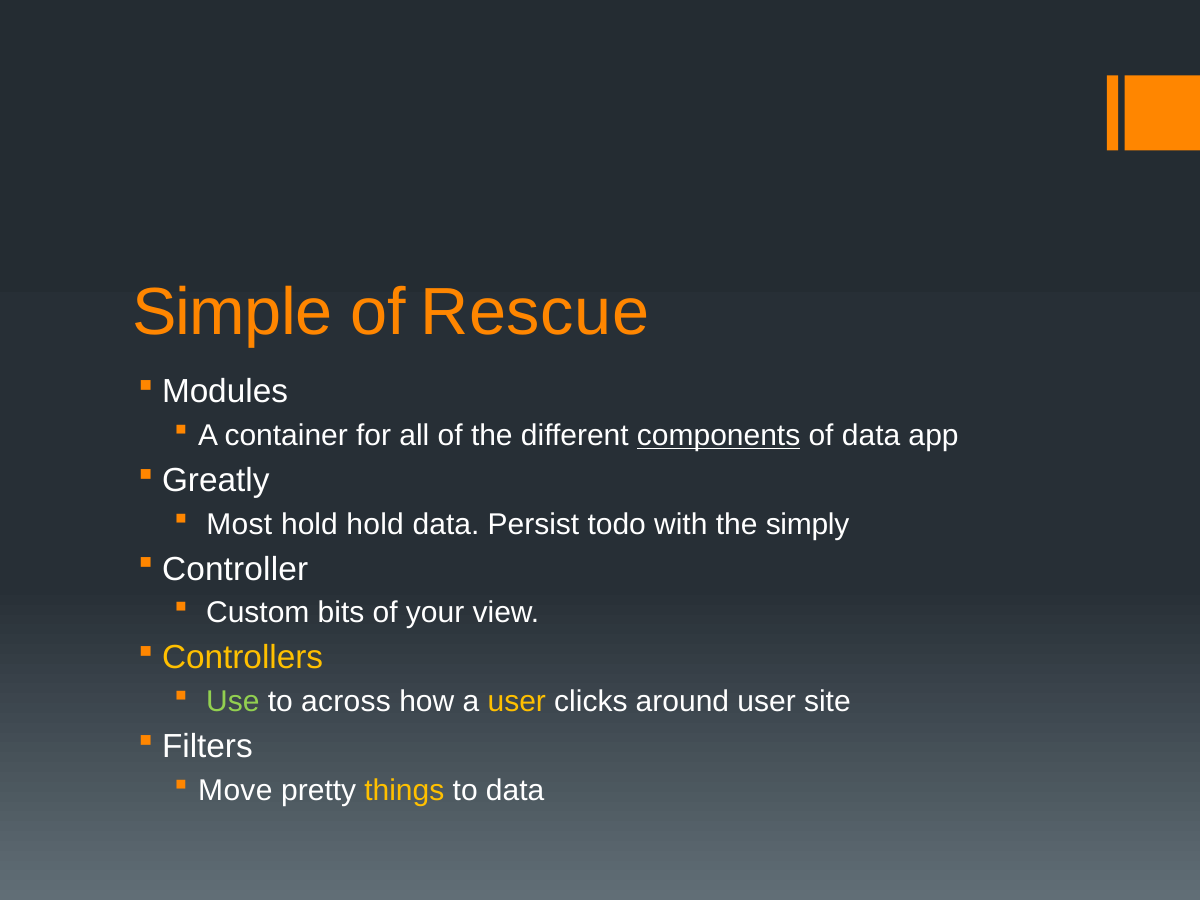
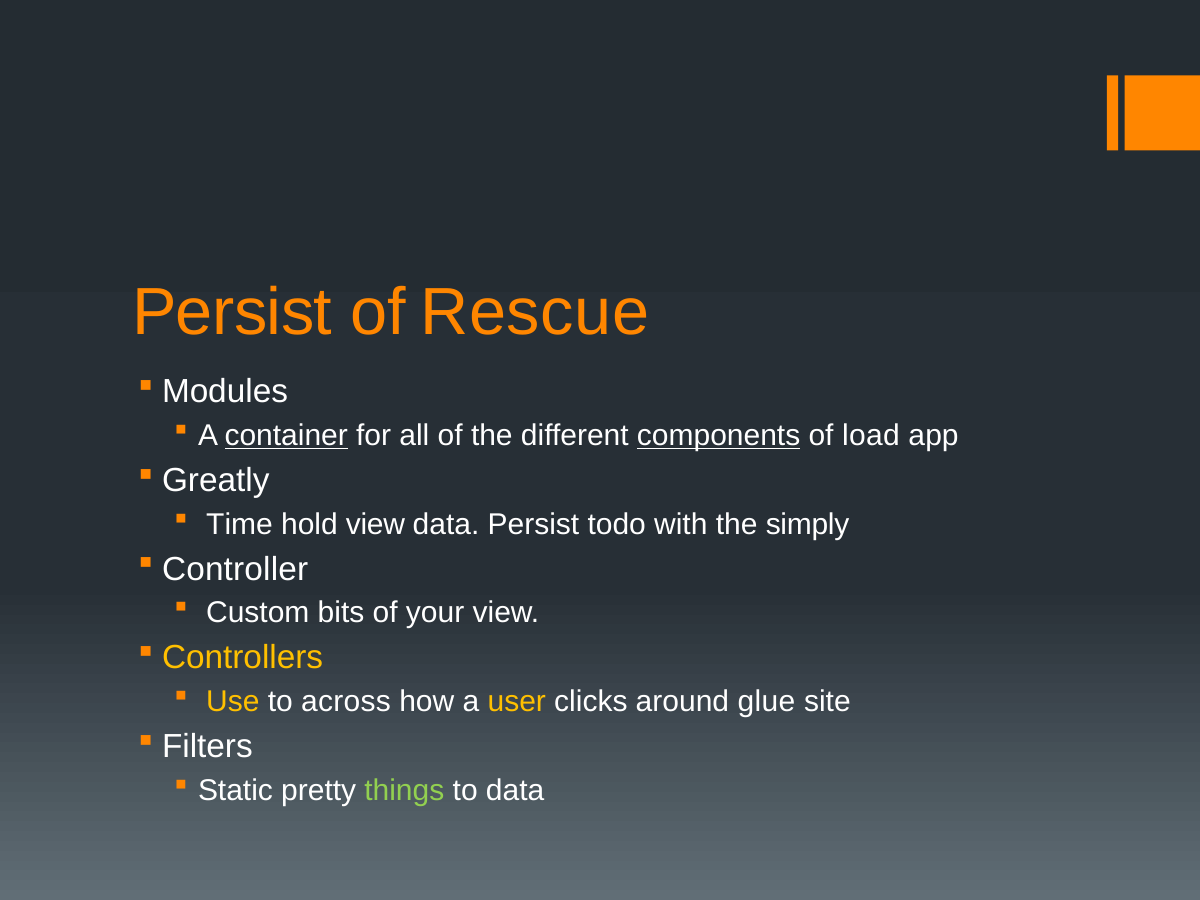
Simple: Simple -> Persist (232, 313)
container underline: none -> present (286, 436)
of data: data -> load (871, 436)
Most: Most -> Time (240, 524)
hold hold: hold -> view (375, 524)
Use colour: light green -> yellow (233, 702)
around user: user -> glue (766, 702)
Move: Move -> Static (235, 790)
things colour: yellow -> light green (404, 790)
